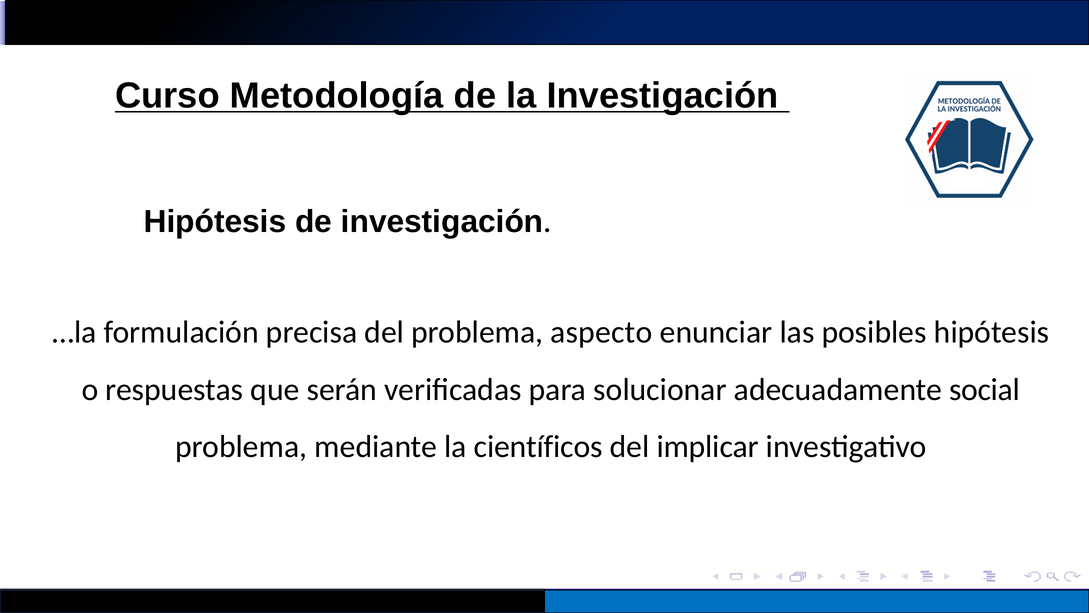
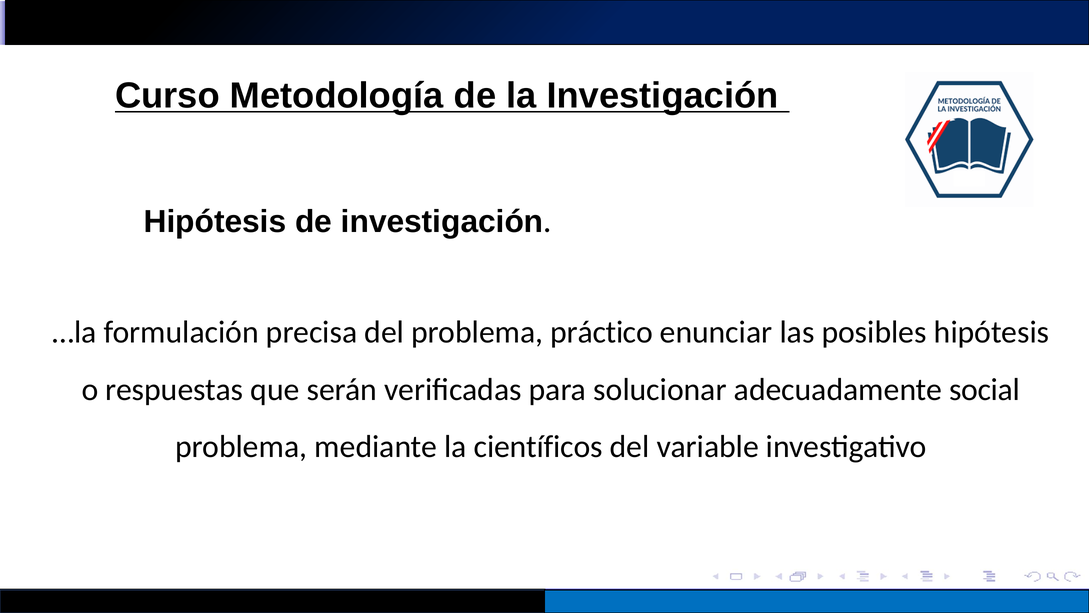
aspecto: aspecto -> práctico (602, 332)
implicar: implicar -> variable (708, 447)
